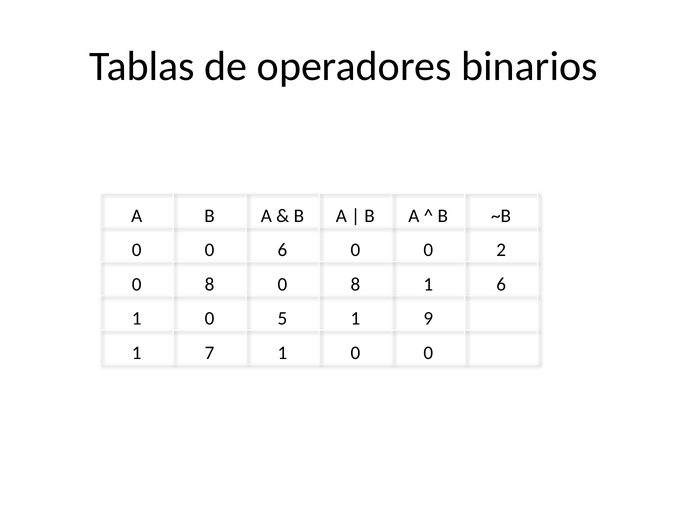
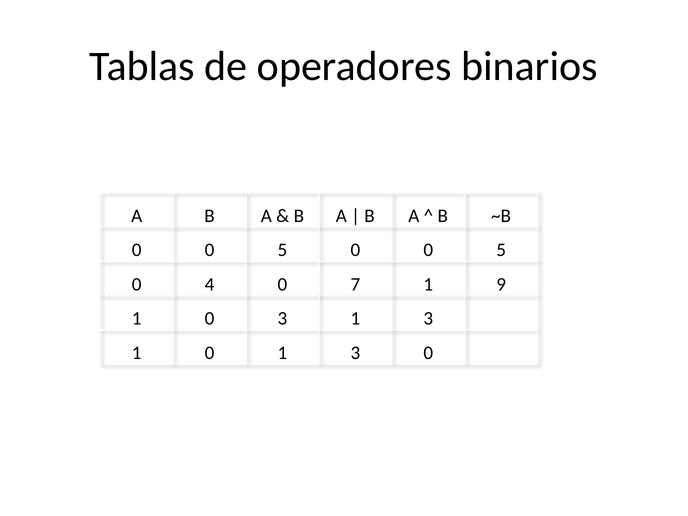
6: 6 -> 5 (282, 250)
2: 2 -> 5 (501, 250)
8: 8 -> 4 (210, 284)
8: 8 -> 7 (355, 284)
1 6: 6 -> 9 (501, 284)
0 5: 5 -> 3 (282, 318)
9: 9 -> 3 (428, 318)
7: 7 -> 0 (210, 353)
0: 0 -> 3 (355, 353)
